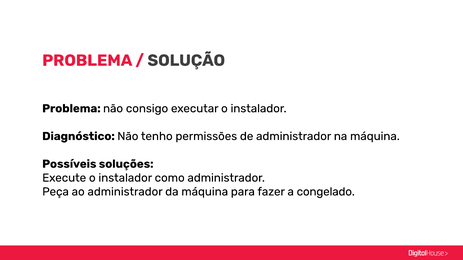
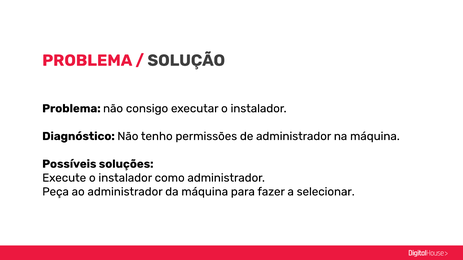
congelado: congelado -> selecionar (326, 192)
